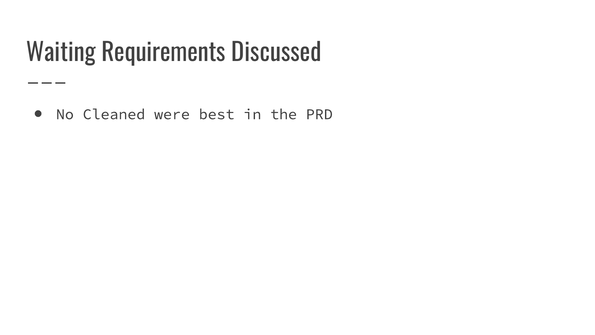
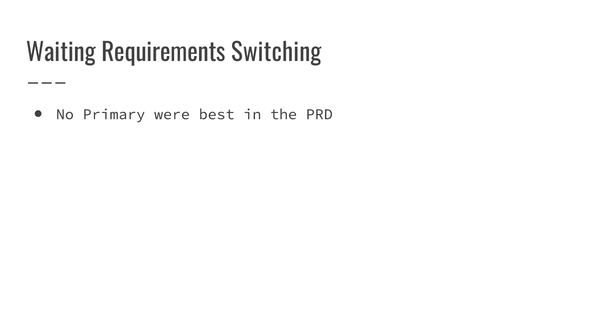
Discussed: Discussed -> Switching (276, 53)
Cleaned: Cleaned -> Primary (114, 114)
